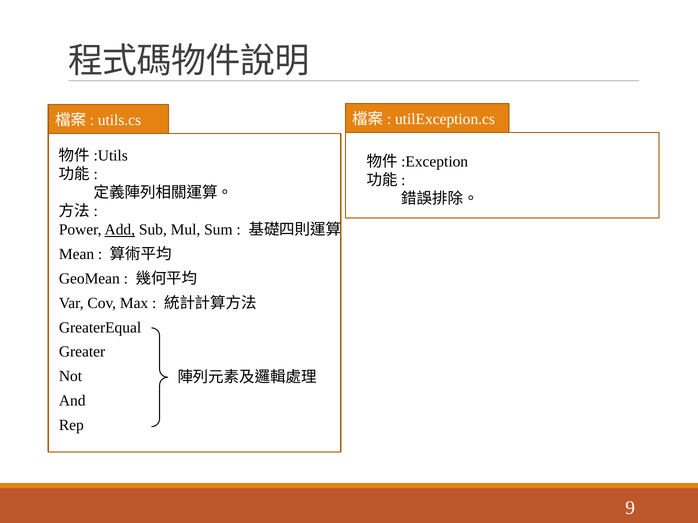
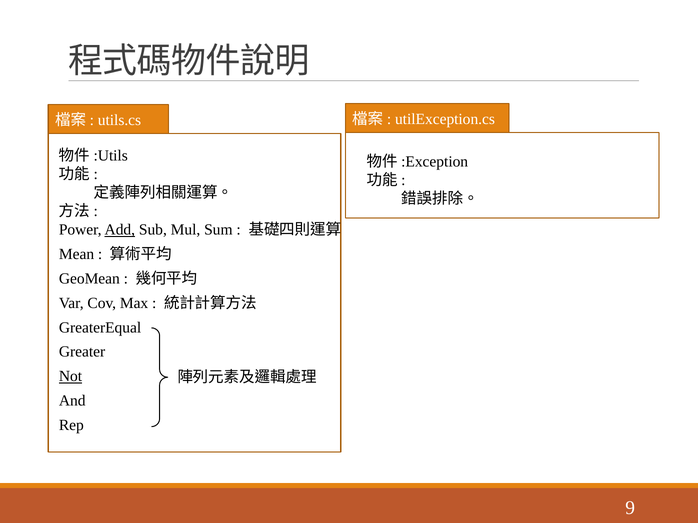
Not underline: none -> present (71, 377)
